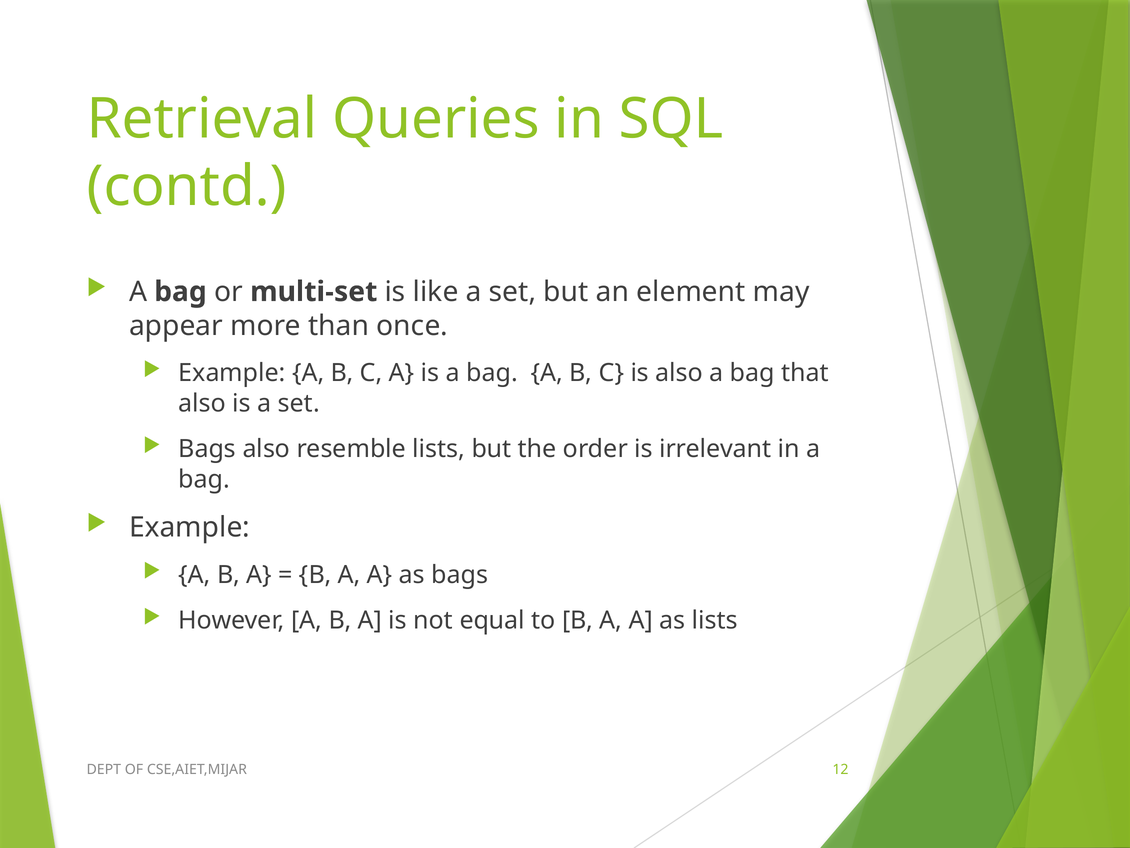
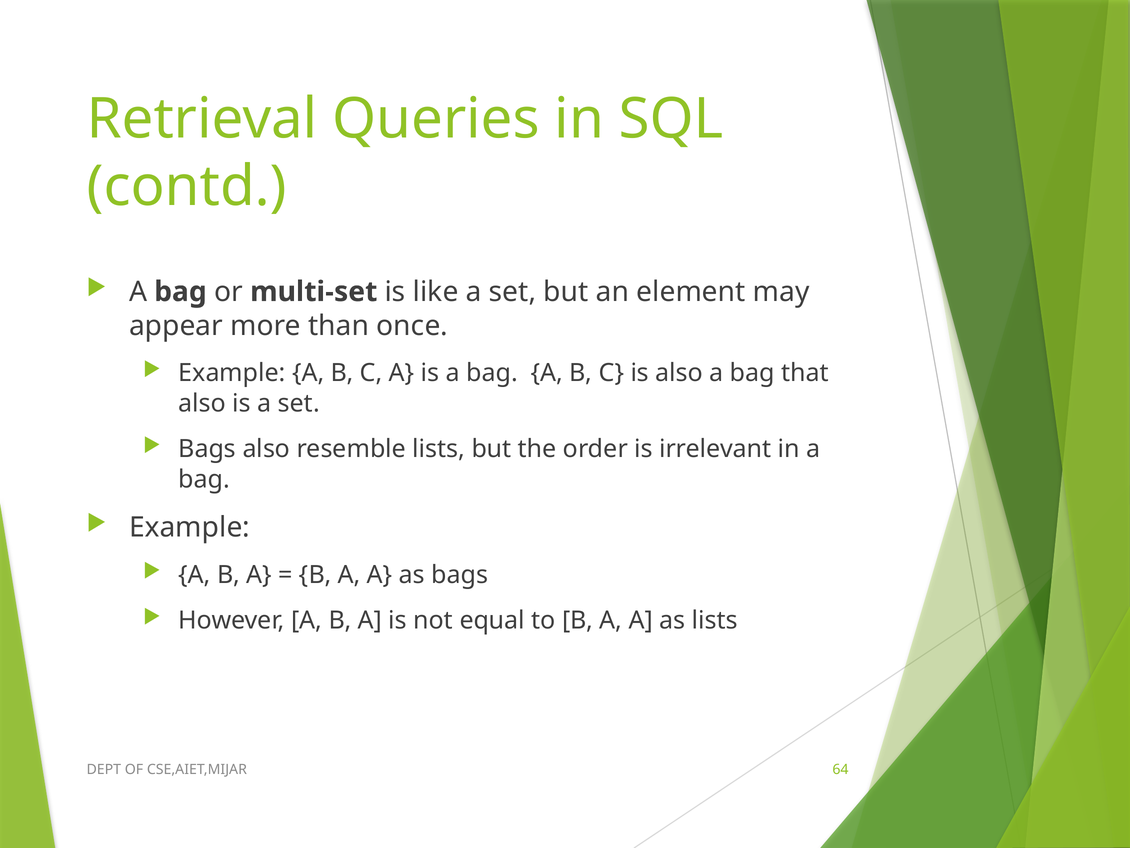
12: 12 -> 64 (841, 769)
